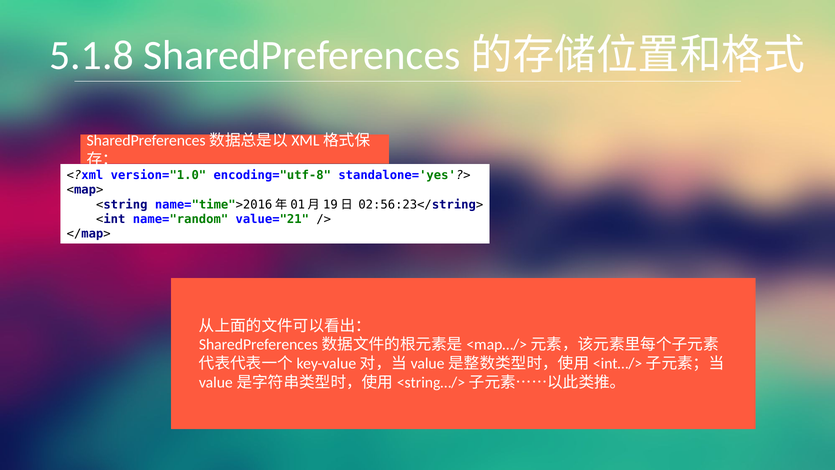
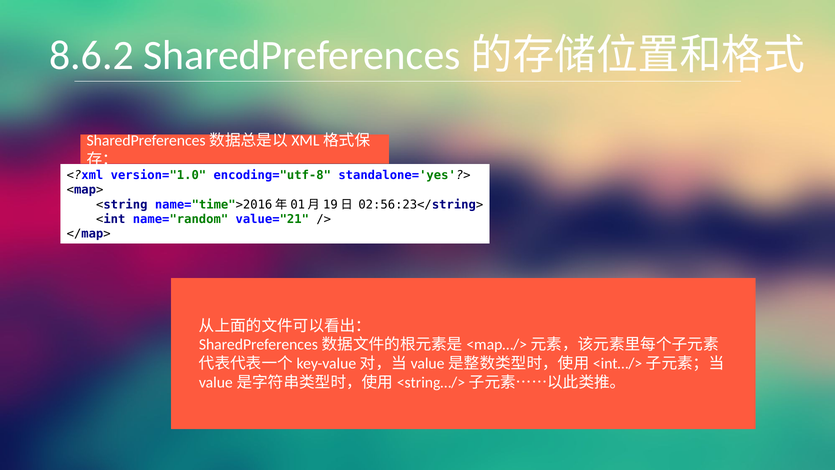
5.1.8: 5.1.8 -> 8.6.2 (91, 55)
